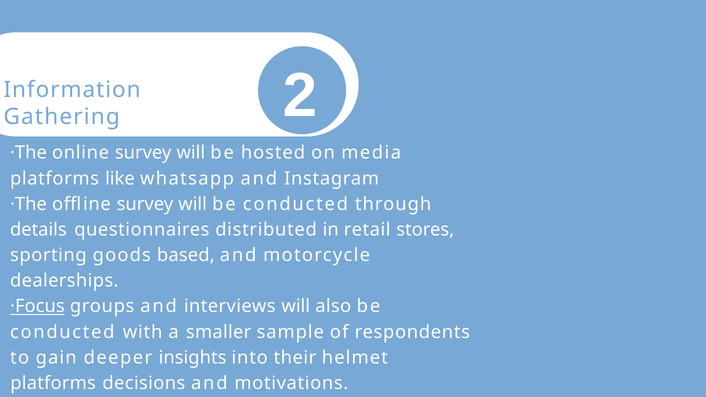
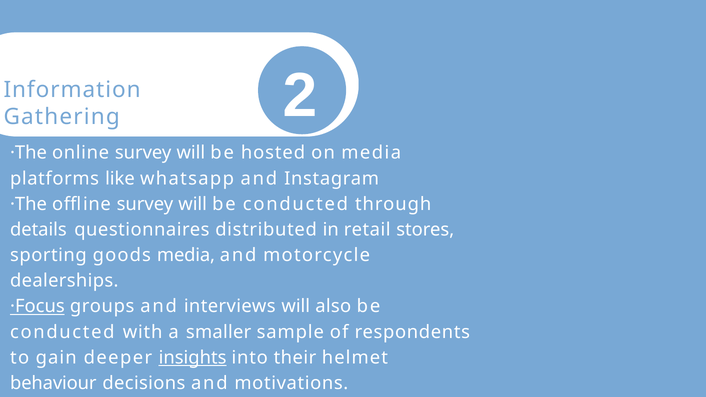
goods based: based -> media (186, 255)
insights underline: none -> present (193, 358)
platforms: platforms -> behaviour (53, 383)
